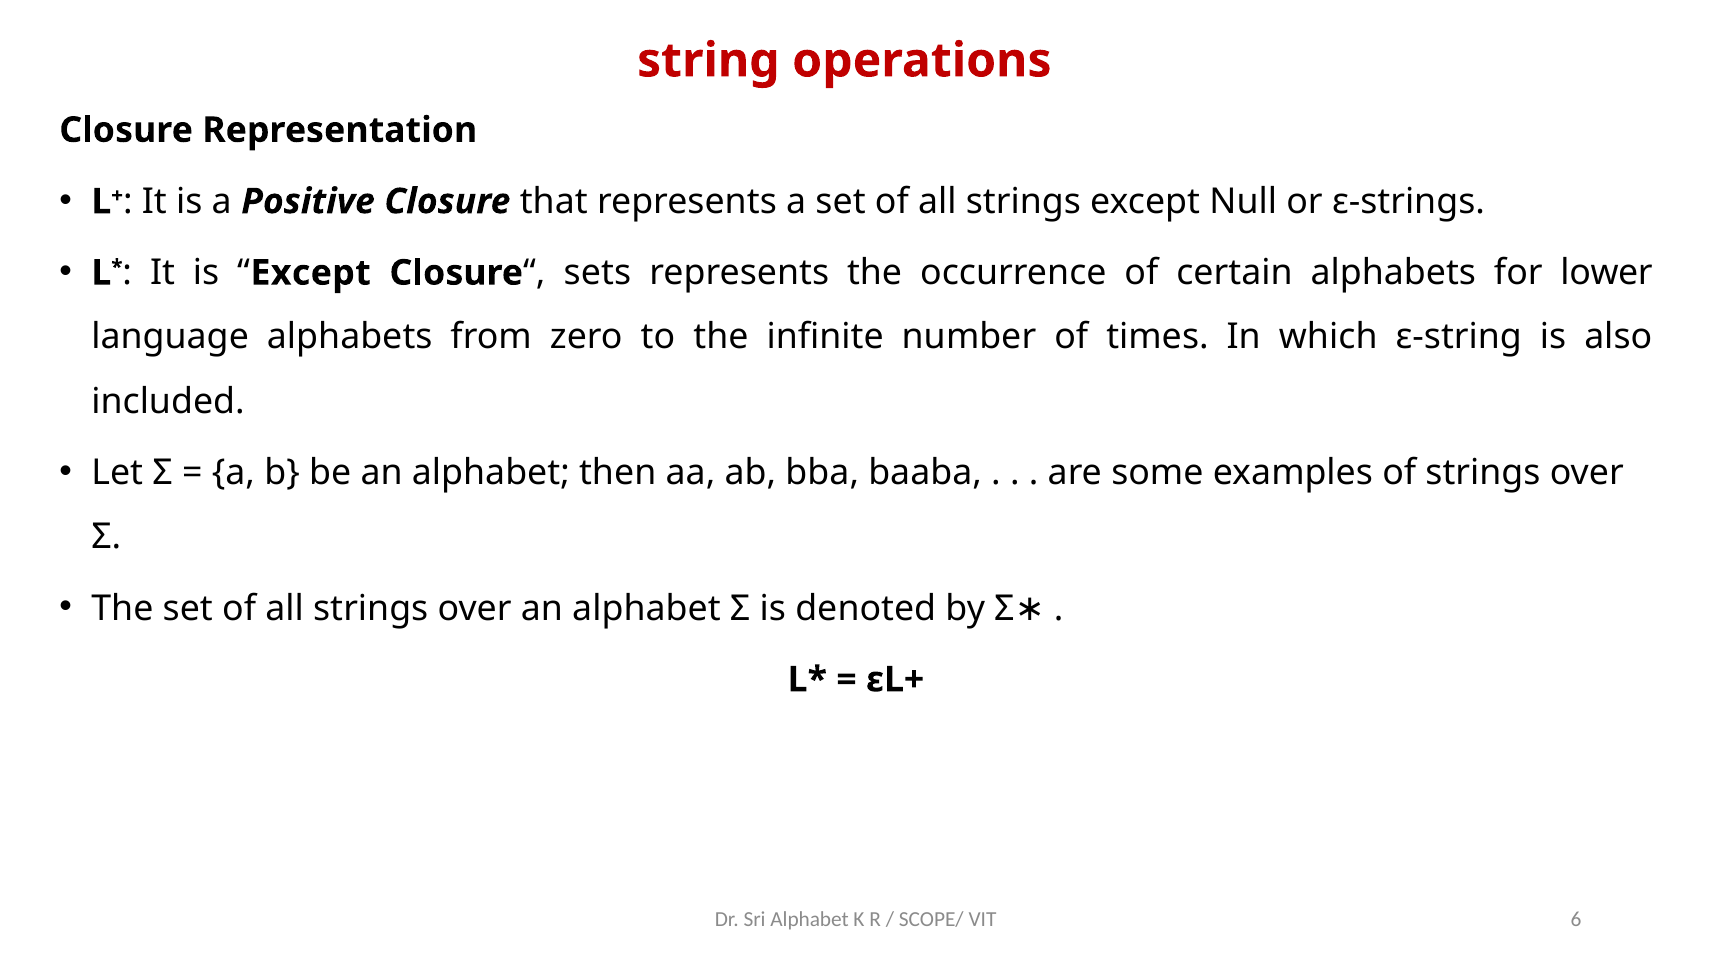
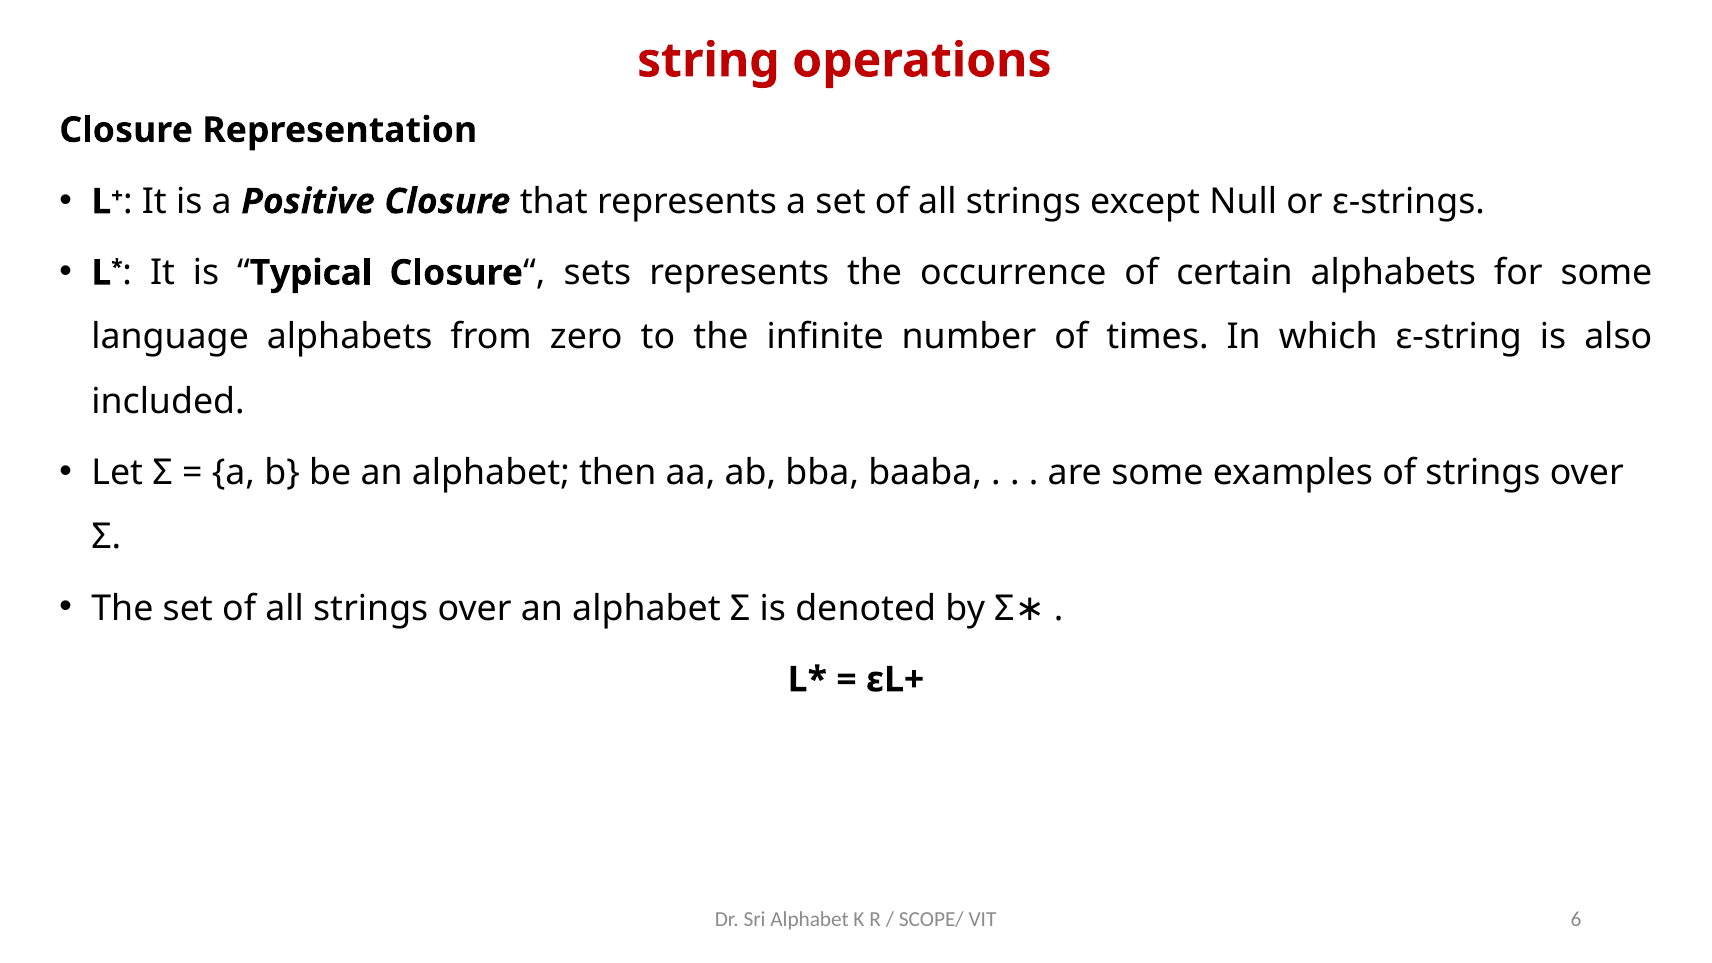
Except: Except -> Typical (311, 273)
for lower: lower -> some (1606, 273)
